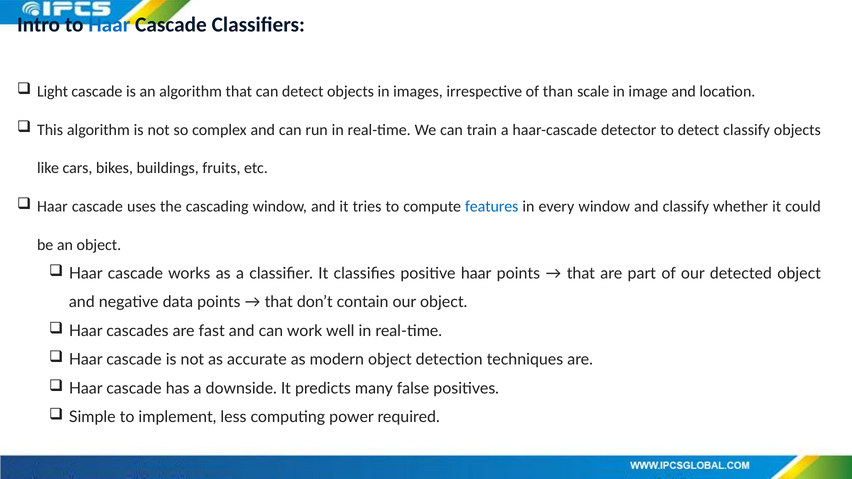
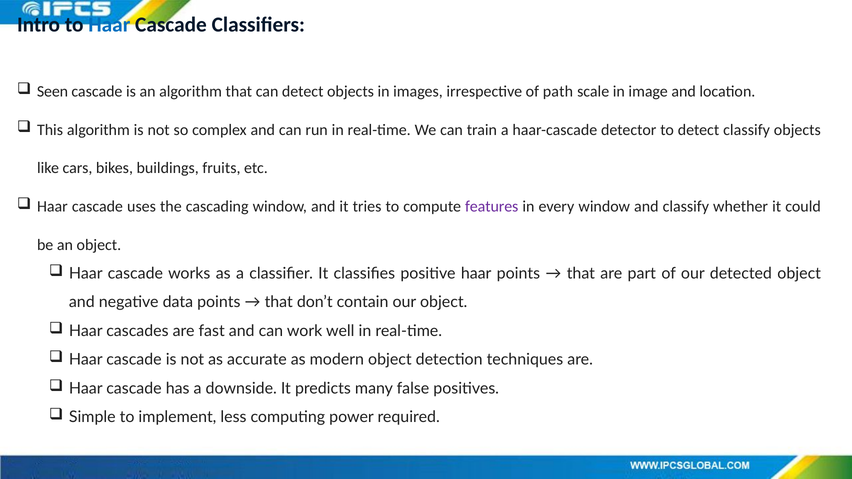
Light: Light -> Seen (52, 92)
than: than -> path (558, 92)
features colour: blue -> purple (492, 207)
